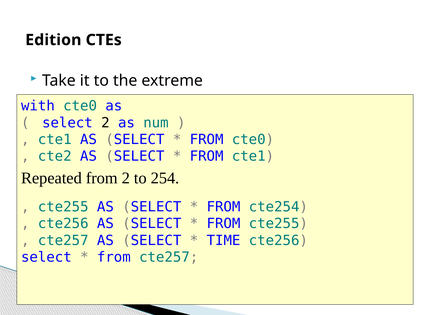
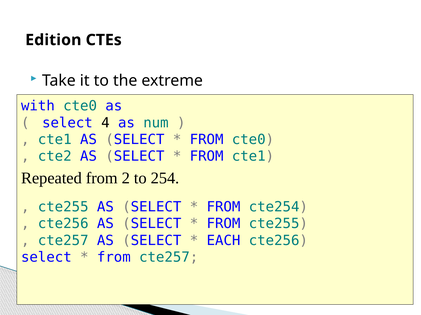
select 2: 2 -> 4 (105, 123)
TIME: TIME -> EACH (224, 241)
